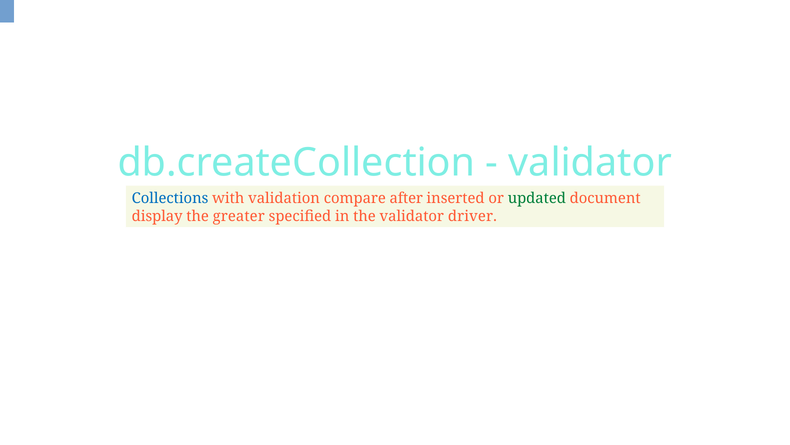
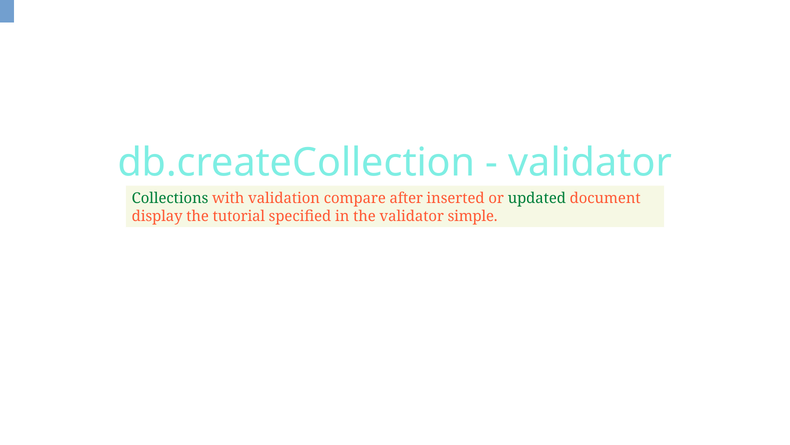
Collections colour: blue -> green (170, 198)
greater: greater -> tutorial (239, 216)
driver: driver -> simple (473, 216)
